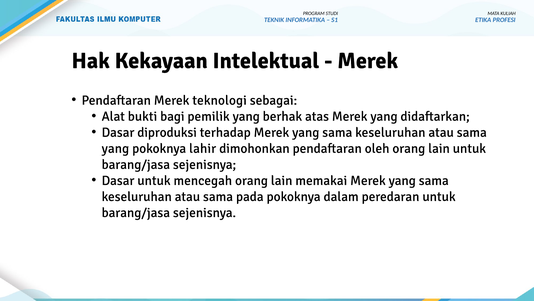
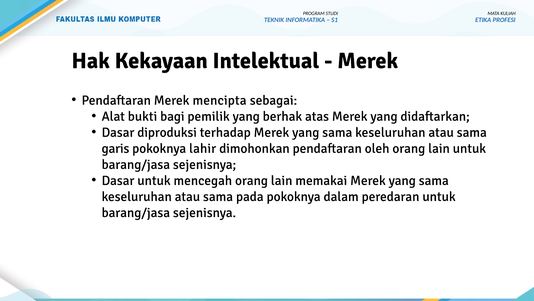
teknologi: teknologi -> mencipta (220, 100)
yang: yang -> garis (115, 148)
